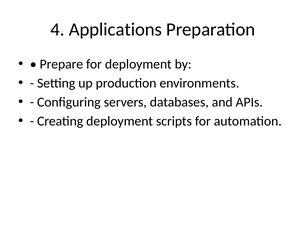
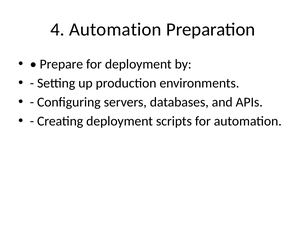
4 Applications: Applications -> Automation (115, 30)
